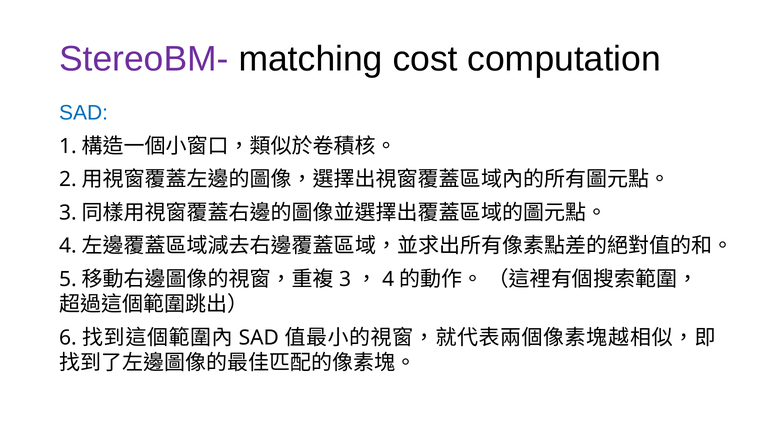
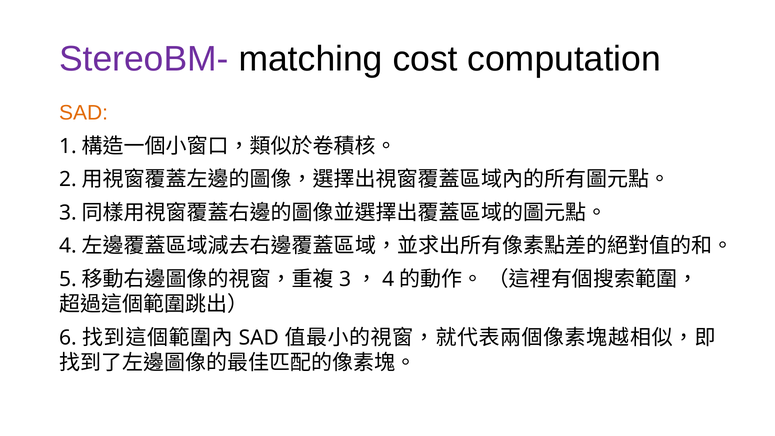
SAD colour: blue -> orange (84, 113)
